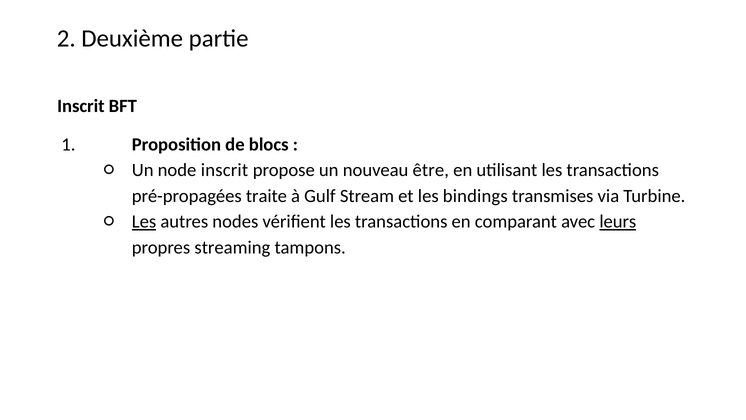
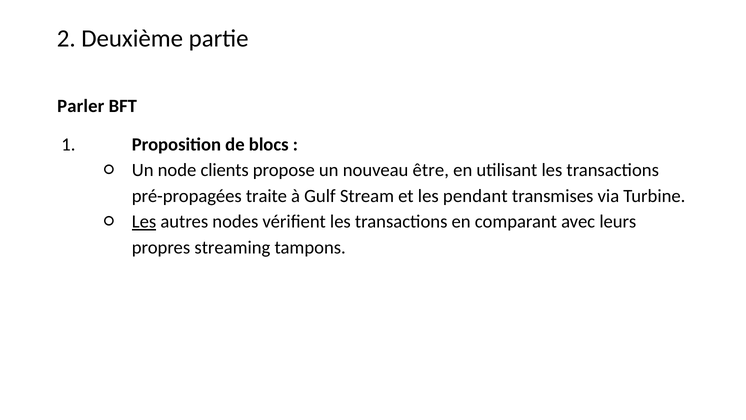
Inscrit: Inscrit -> Parler (81, 106)
node inscrit: inscrit -> clients (225, 170)
bindings: bindings -> pendant (475, 196)
leurs underline: present -> none (618, 222)
